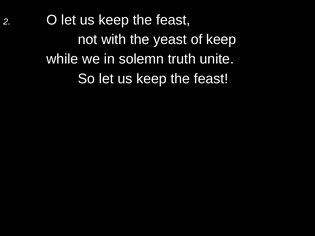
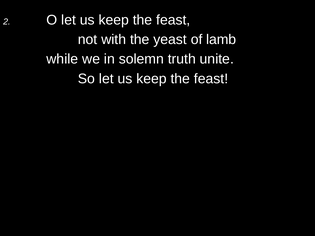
of keep: keep -> lamb (221, 40)
